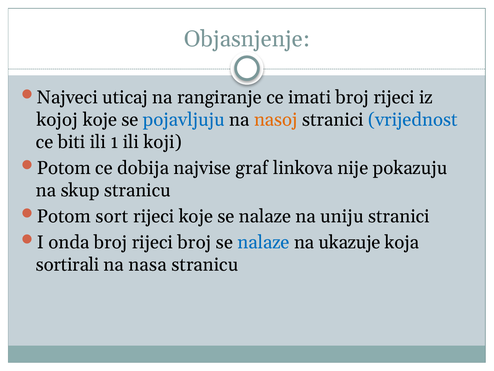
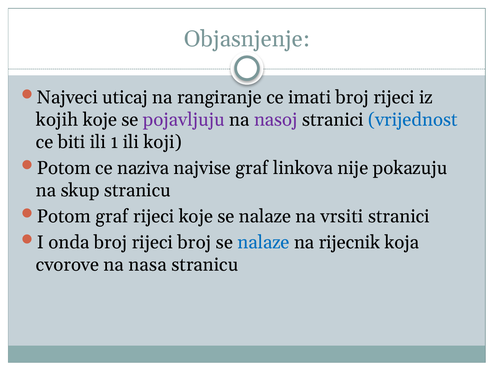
kojoj: kojoj -> kojih (57, 120)
pojavljuju colour: blue -> purple (184, 120)
nasoj colour: orange -> purple (276, 120)
dobija: dobija -> naziva (143, 168)
Potom sort: sort -> graf (112, 216)
uniju: uniju -> vrsiti (342, 216)
ukazuje: ukazuje -> rijecnik (349, 242)
sortirali: sortirali -> cvorove (68, 264)
